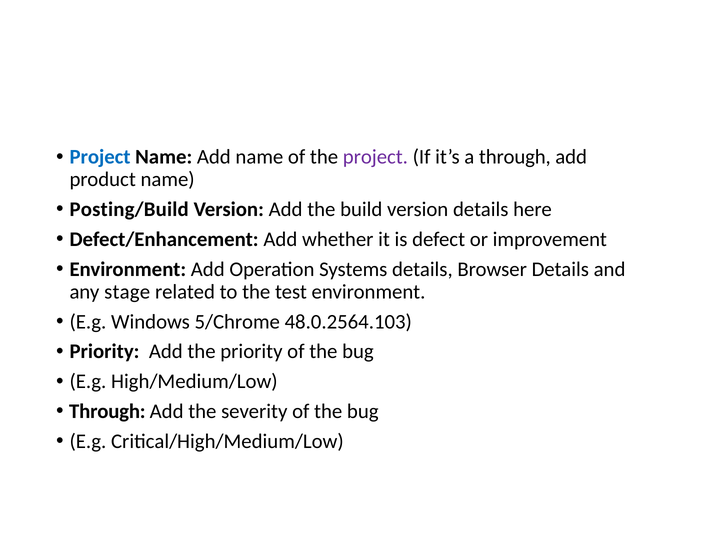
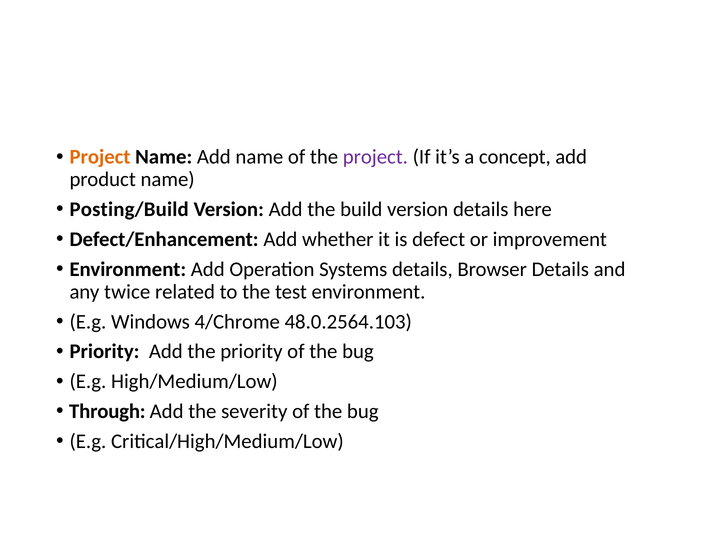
Project colour: blue -> orange (100, 157)
a through: through -> concept (515, 157)
stage: stage -> twice (127, 292)
5/Chrome: 5/Chrome -> 4/Chrome (237, 322)
